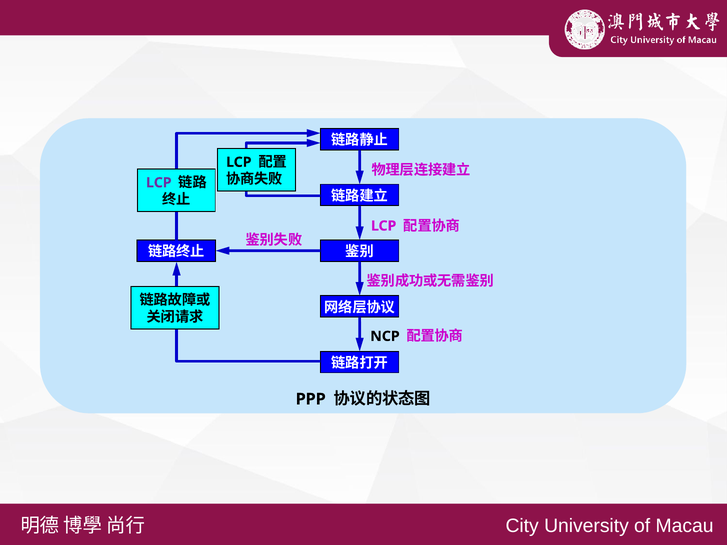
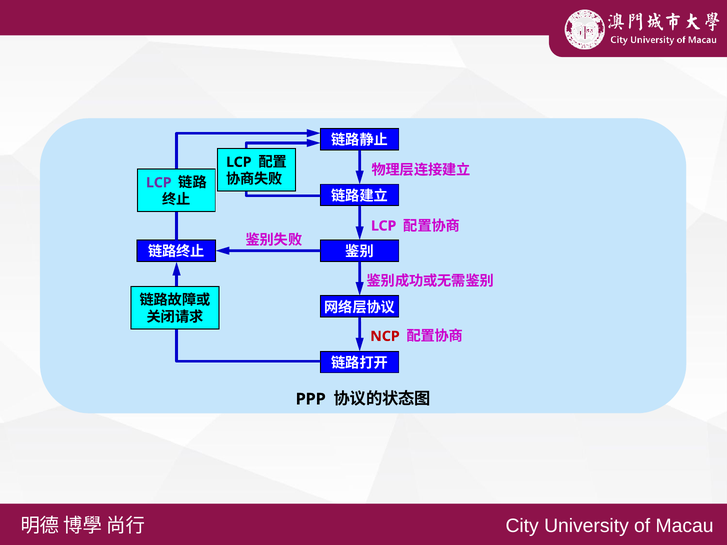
NCP colour: black -> red (385, 336)
